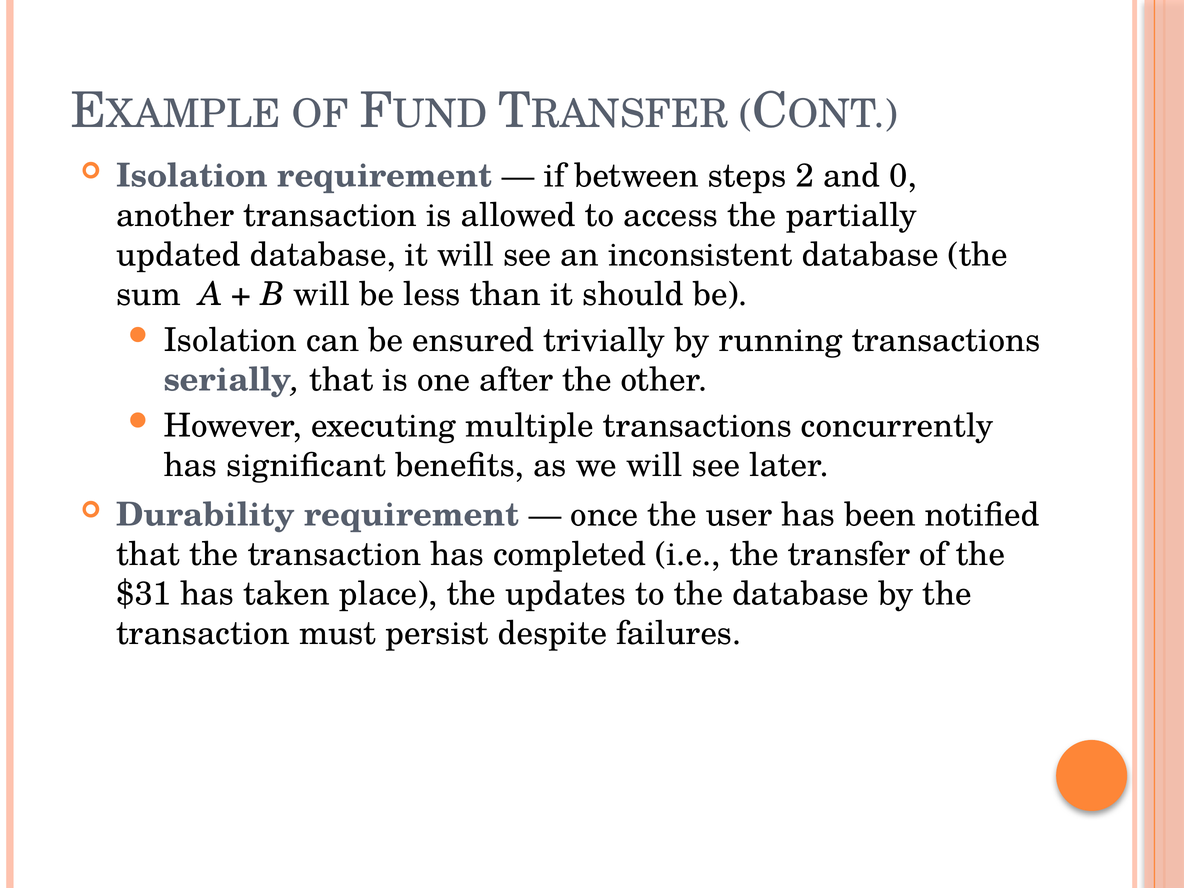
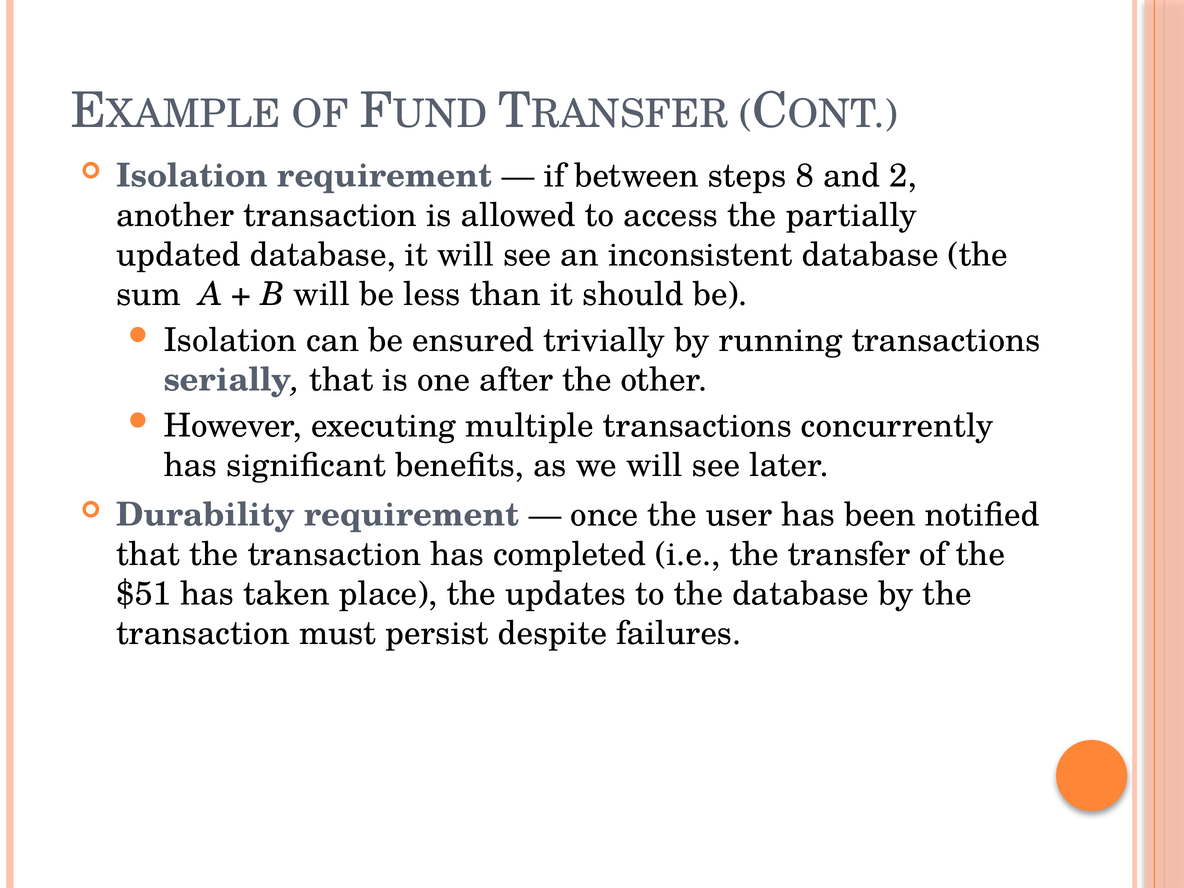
2: 2 -> 8 (805, 176)
0: 0 -> 2 (903, 176)
$31: $31 -> $51 (144, 594)
